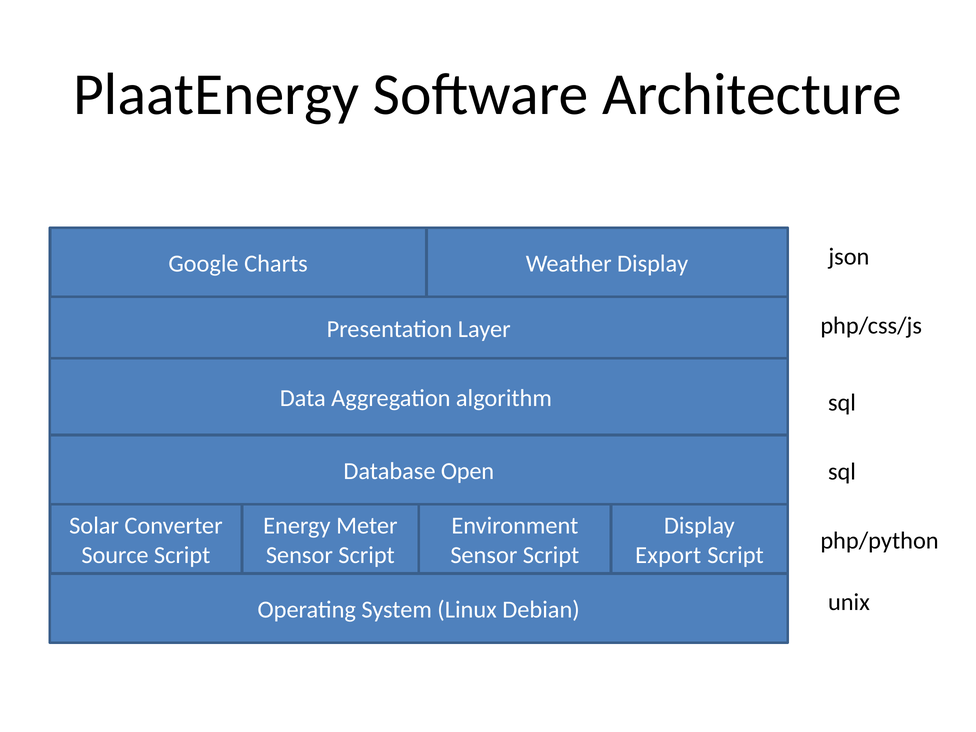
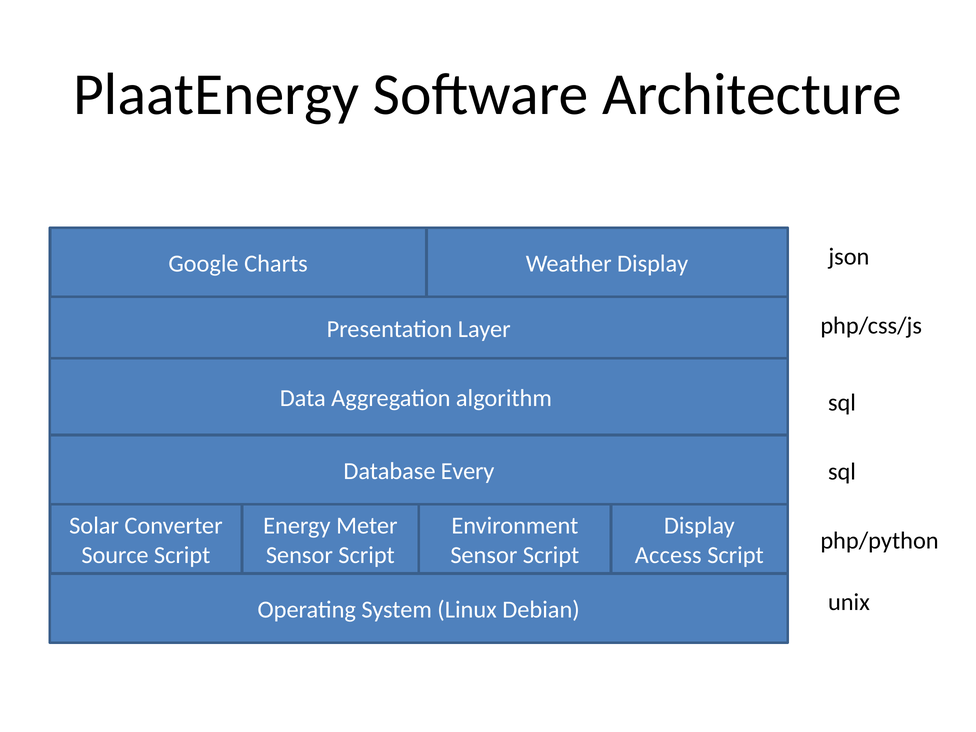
Open: Open -> Every (468, 471)
Export: Export -> Access (668, 555)
